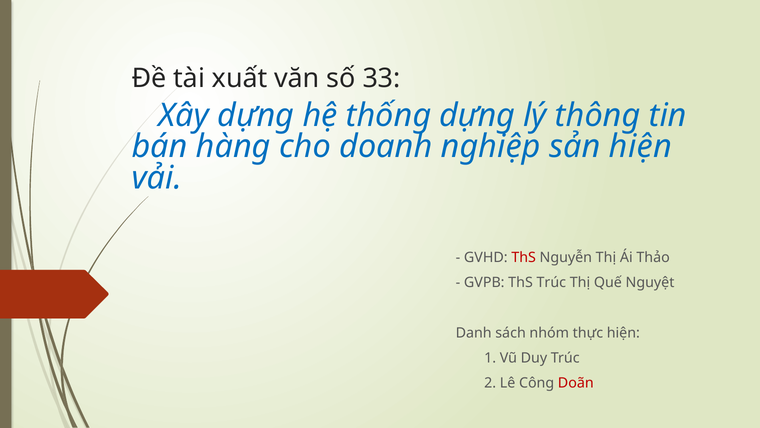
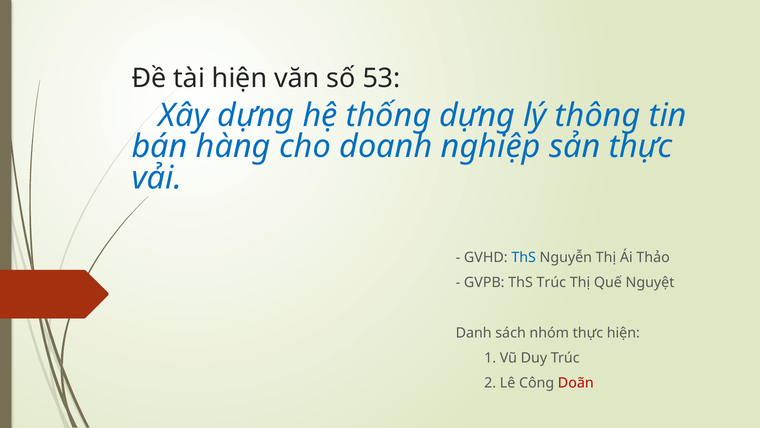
tài xuất: xuất -> hiện (240, 78)
33: 33 -> 53 (382, 78)
sản hiện: hiện -> thực (641, 146)
ThS colour: red -> blue (524, 257)
